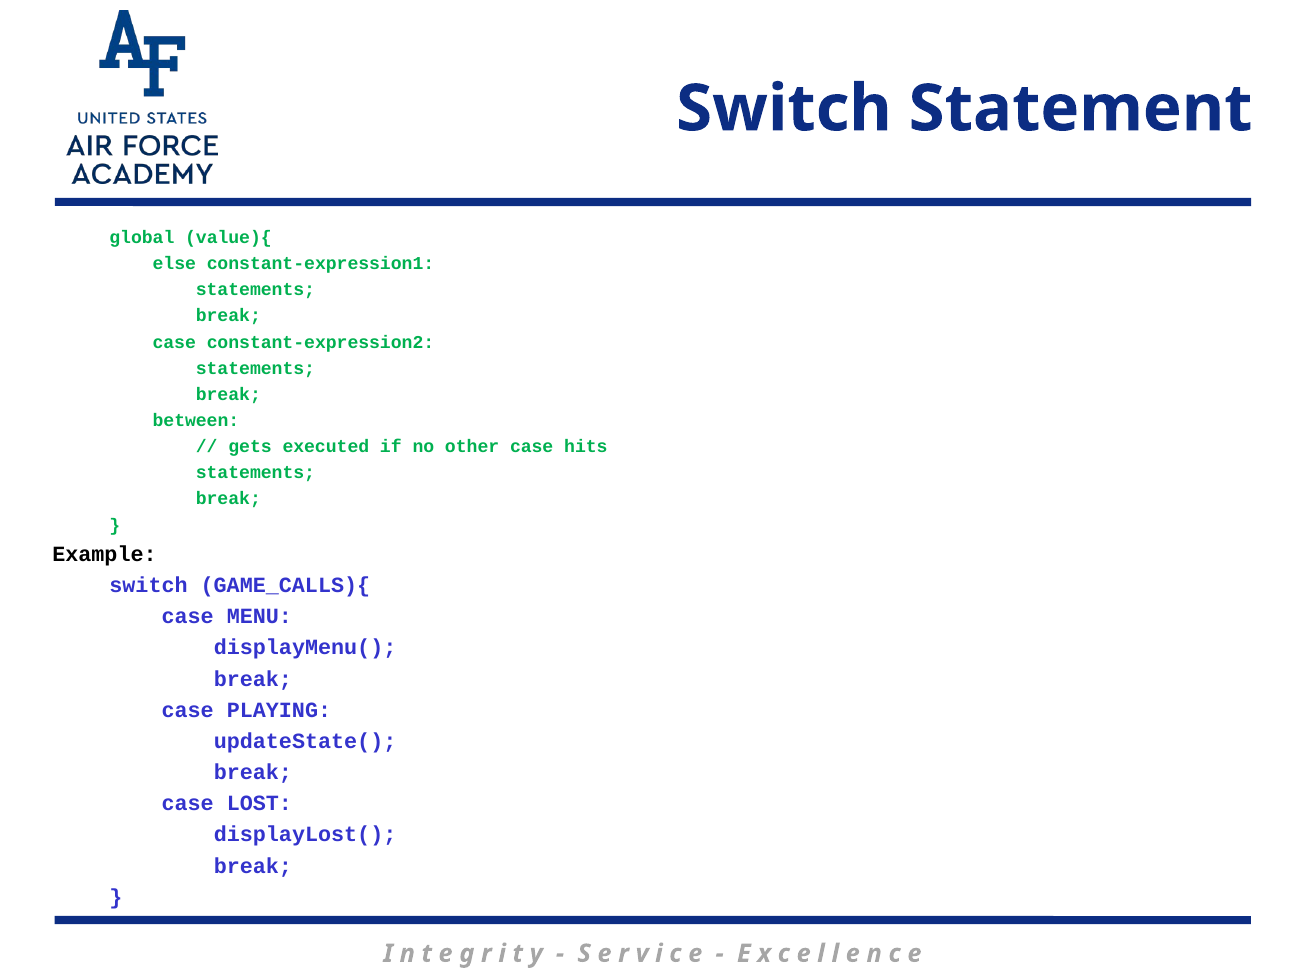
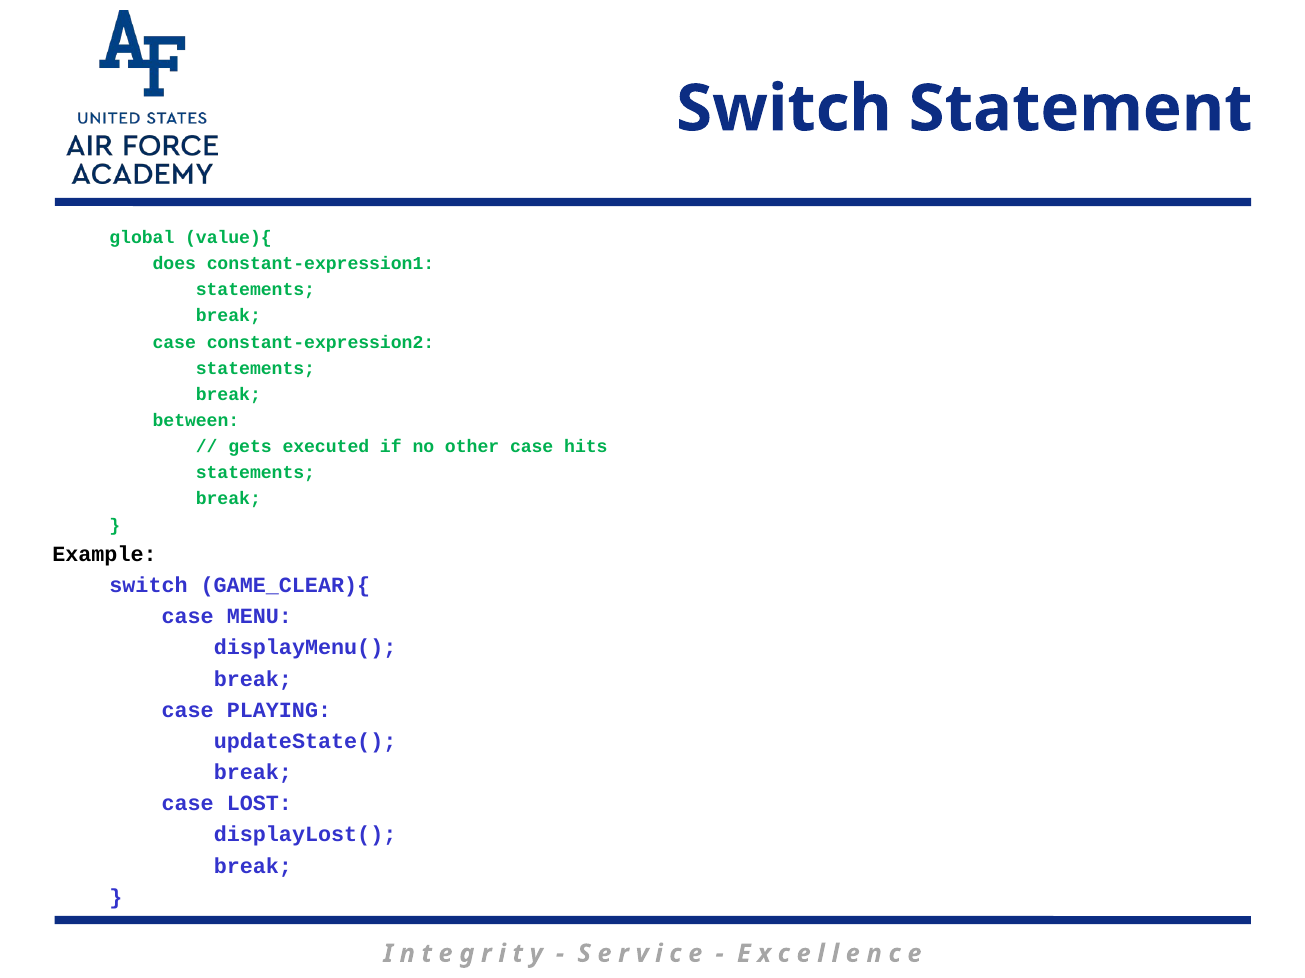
else: else -> does (174, 264)
GAME_CALLS){: GAME_CALLS){ -> GAME_CLEAR){ (285, 586)
